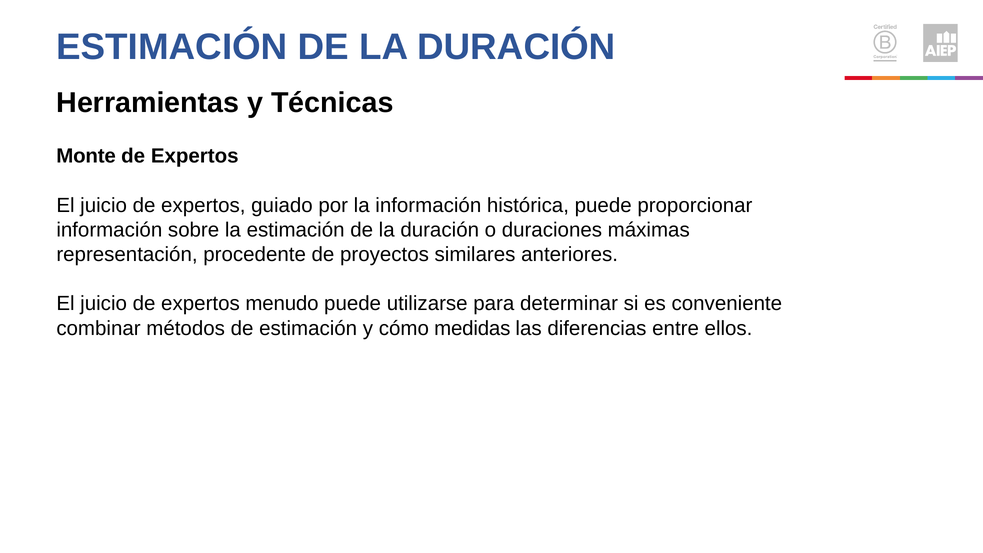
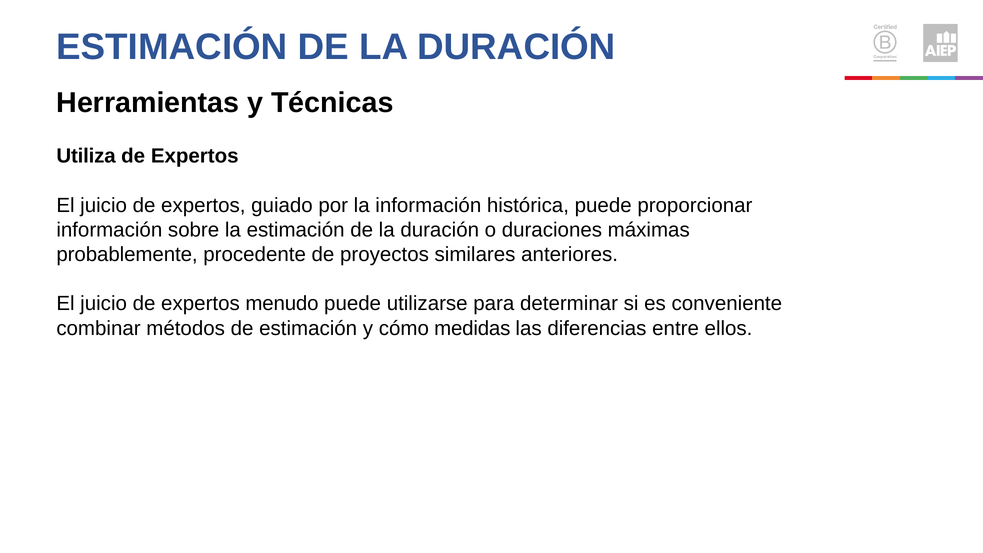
Monte: Monte -> Utiliza (86, 156)
representación: representación -> probablemente (127, 255)
